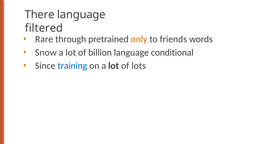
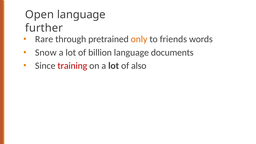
There: There -> Open (40, 15)
filtered: filtered -> further (44, 28)
conditional: conditional -> documents (172, 53)
training colour: blue -> red (72, 66)
lots: lots -> also (139, 66)
